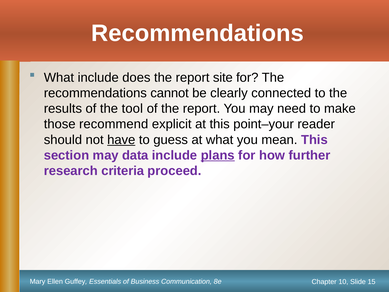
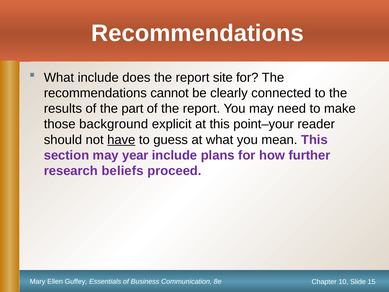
tool: tool -> part (132, 109)
recommend: recommend -> background (114, 124)
data: data -> year (135, 155)
plans underline: present -> none (218, 155)
criteria: criteria -> beliefs (123, 171)
